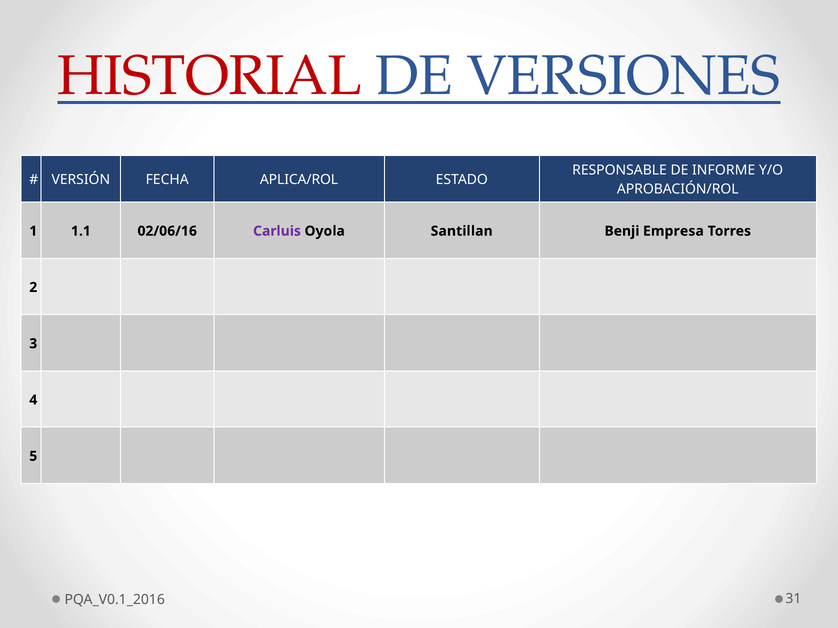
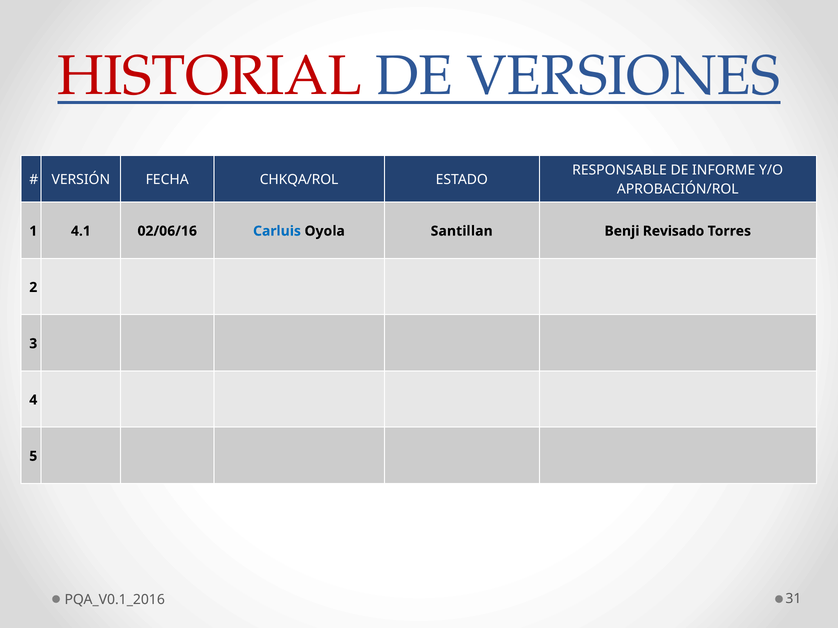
APLICA/ROL: APLICA/ROL -> CHKQA/ROL (299, 180)
1.1: 1.1 -> 4.1 (81, 231)
Carluis colour: purple -> blue (277, 231)
Empresa: Empresa -> Revisado (674, 231)
